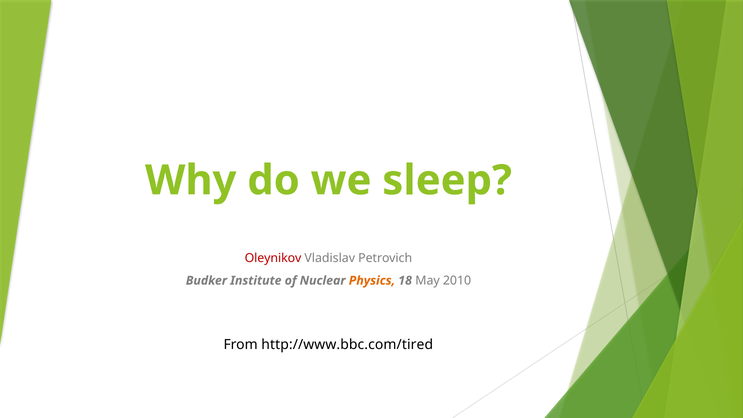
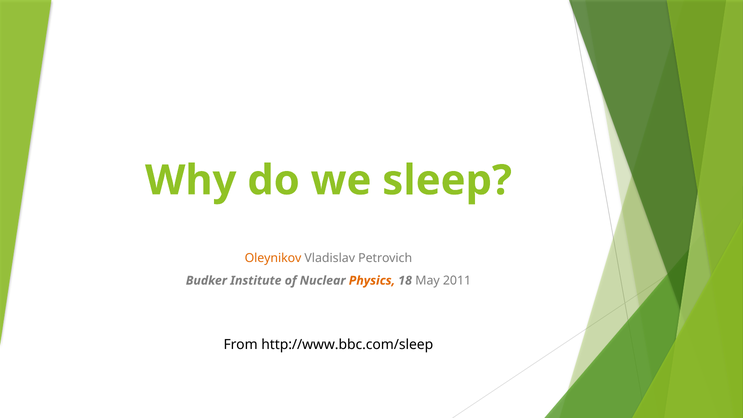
Oleynikov colour: red -> orange (273, 258)
2010: 2010 -> 2011 (457, 281)
http://www.bbc.com/tired: http://www.bbc.com/tired -> http://www.bbc.com/sleep (347, 345)
